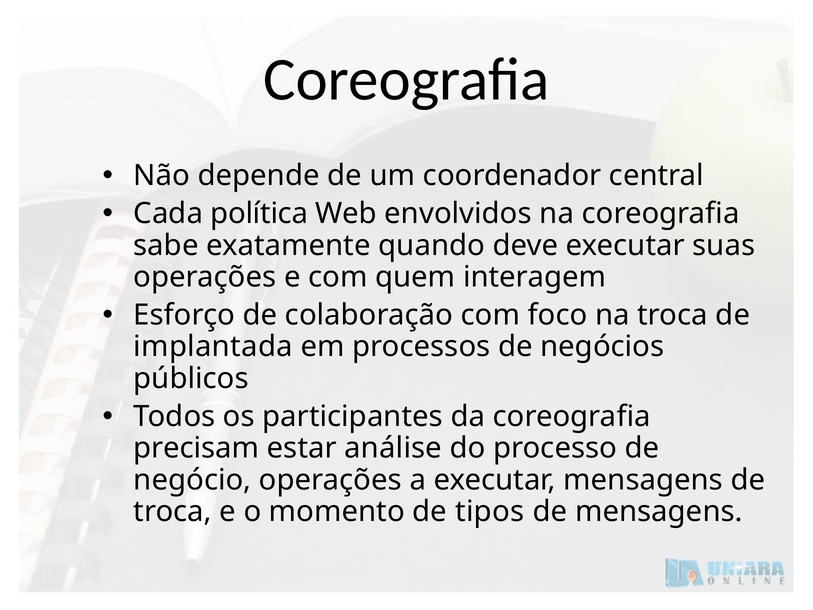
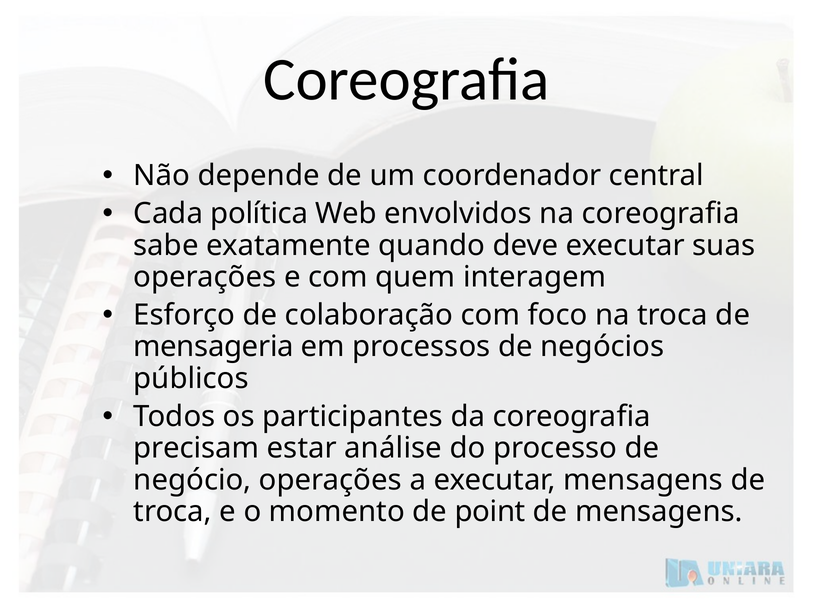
implantada: implantada -> mensageria (213, 347)
tipos: tipos -> point (490, 511)
